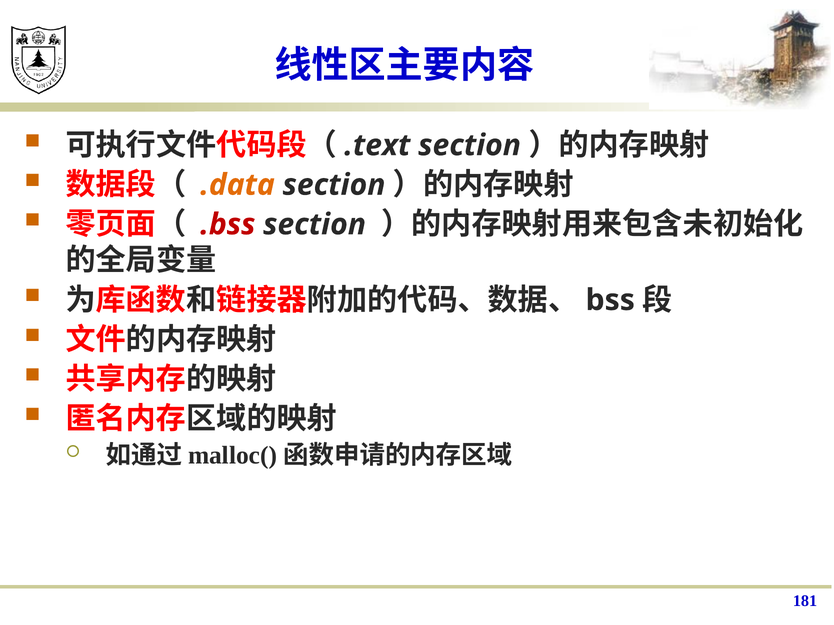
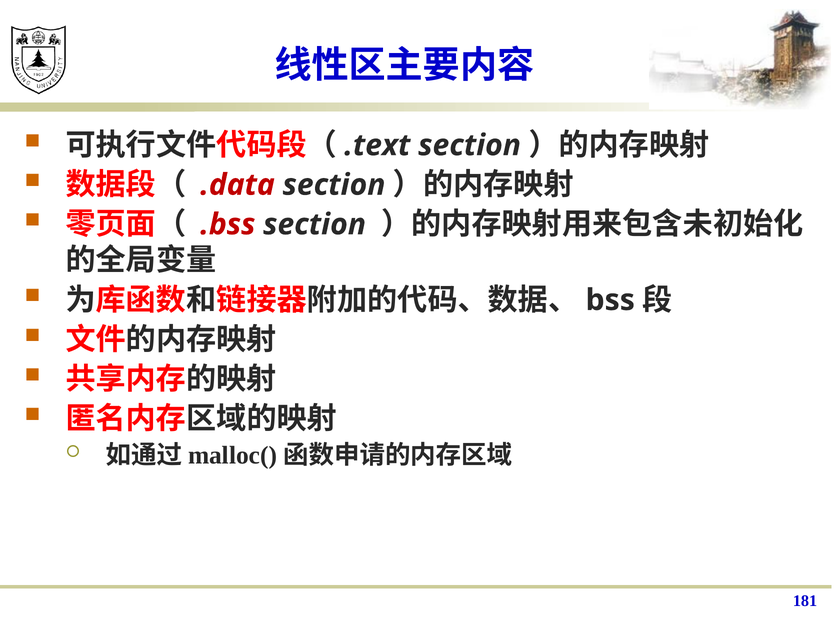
.data colour: orange -> red (237, 185)
